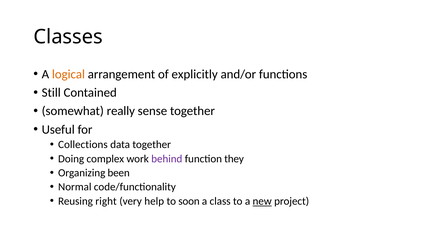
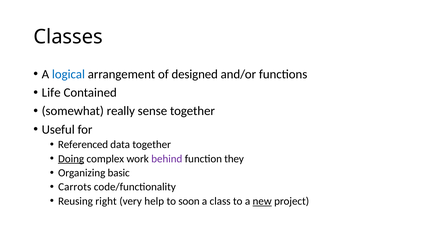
logical colour: orange -> blue (68, 74)
explicitly: explicitly -> designed (195, 74)
Still: Still -> Life (51, 93)
Collections: Collections -> Referenced (83, 145)
Doing underline: none -> present (71, 159)
been: been -> basic (119, 173)
Normal: Normal -> Carrots (75, 187)
